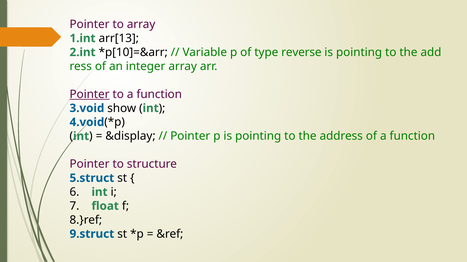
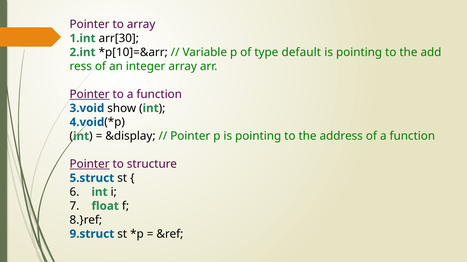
arr[13: arr[13 -> arr[30 (119, 38)
reverse: reverse -> default (301, 52)
Pointer underline: none -> present (90, 164)
